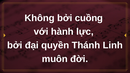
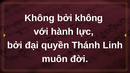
bởi cuồng: cuồng -> không (89, 18)
